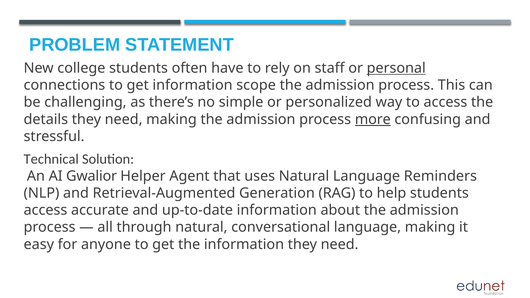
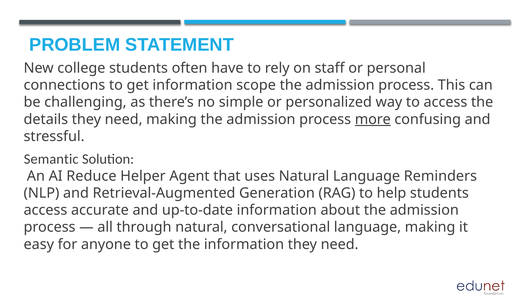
personal underline: present -> none (396, 68)
Technical: Technical -> Semantic (51, 159)
Gwalior: Gwalior -> Reduce (91, 176)
